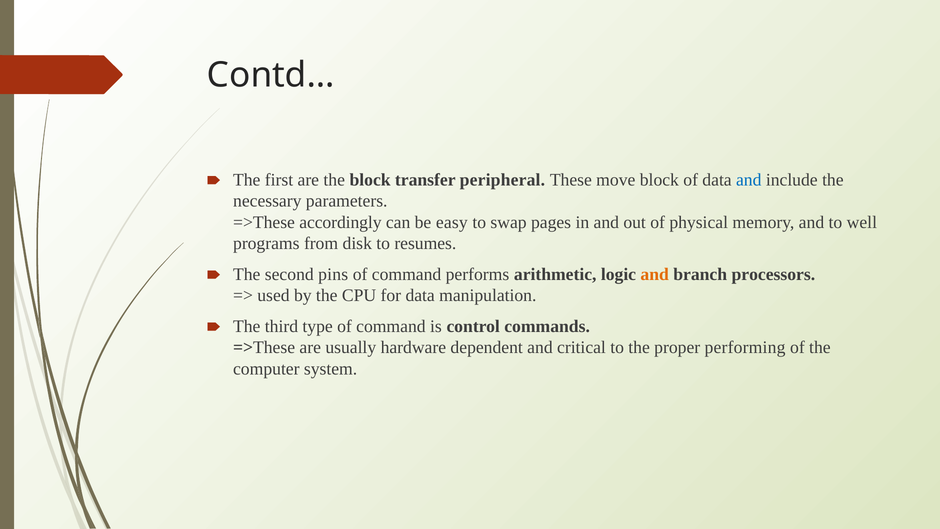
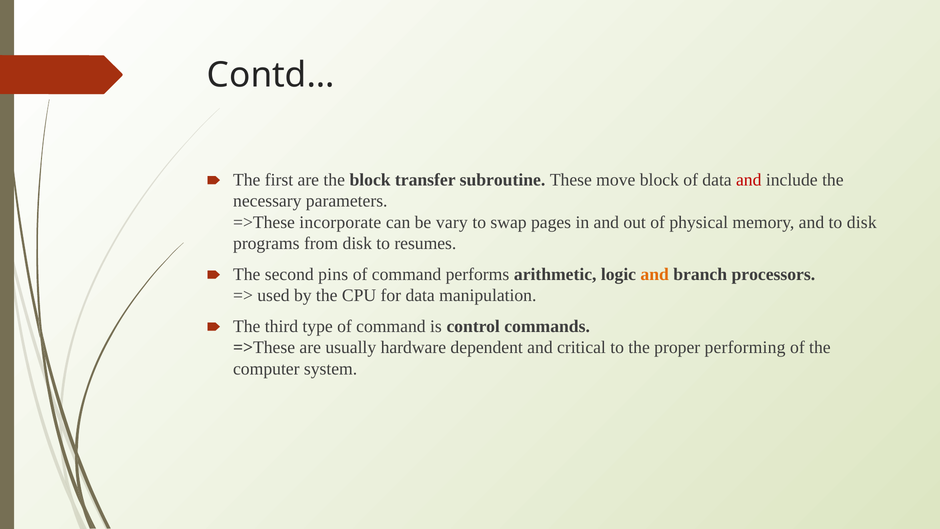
peripheral: peripheral -> subroutine (502, 180)
and colour: blue -> red (749, 180)
accordingly: accordingly -> incorporate (340, 222)
easy: easy -> vary (452, 222)
to well: well -> disk (862, 222)
